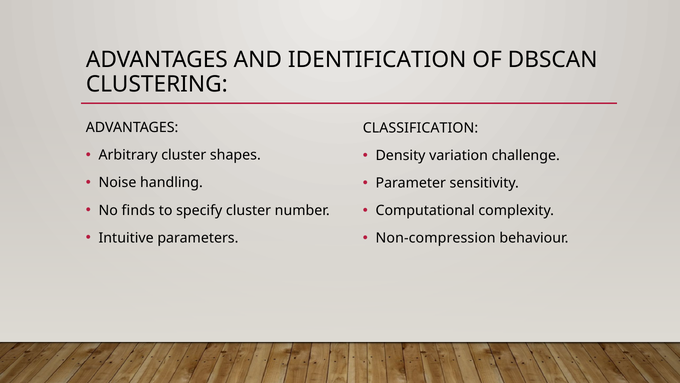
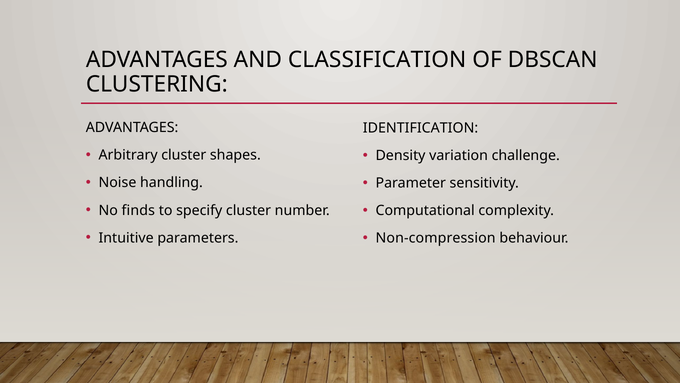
IDENTIFICATION: IDENTIFICATION -> CLASSIFICATION (377, 60)
CLASSIFICATION: CLASSIFICATION -> IDENTIFICATION (421, 128)
